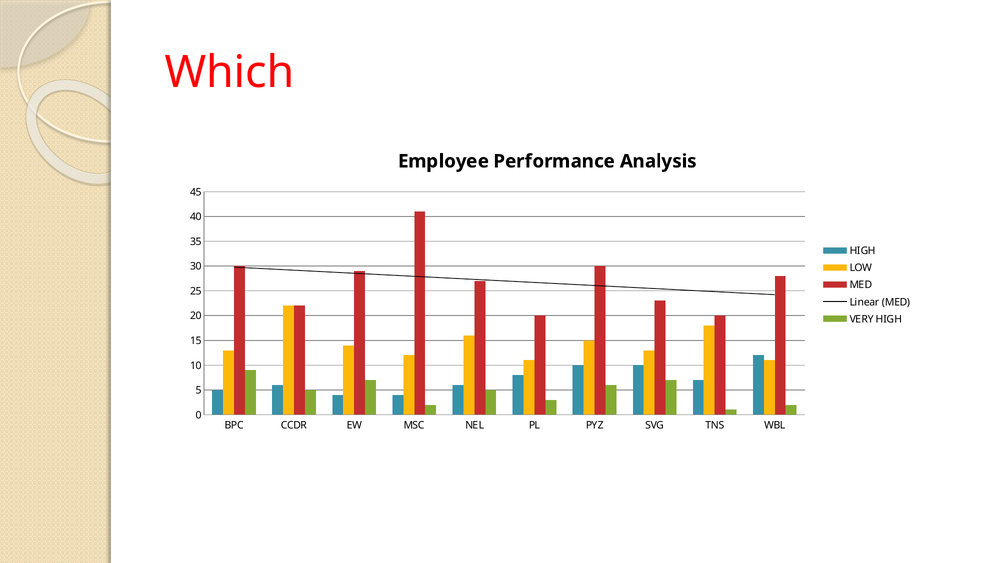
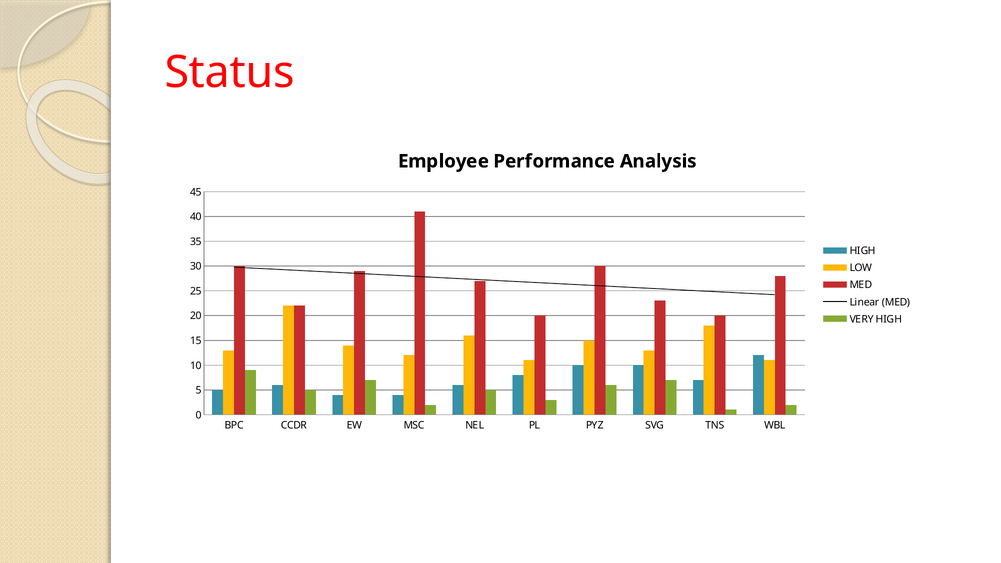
Which: Which -> Status (230, 73)
